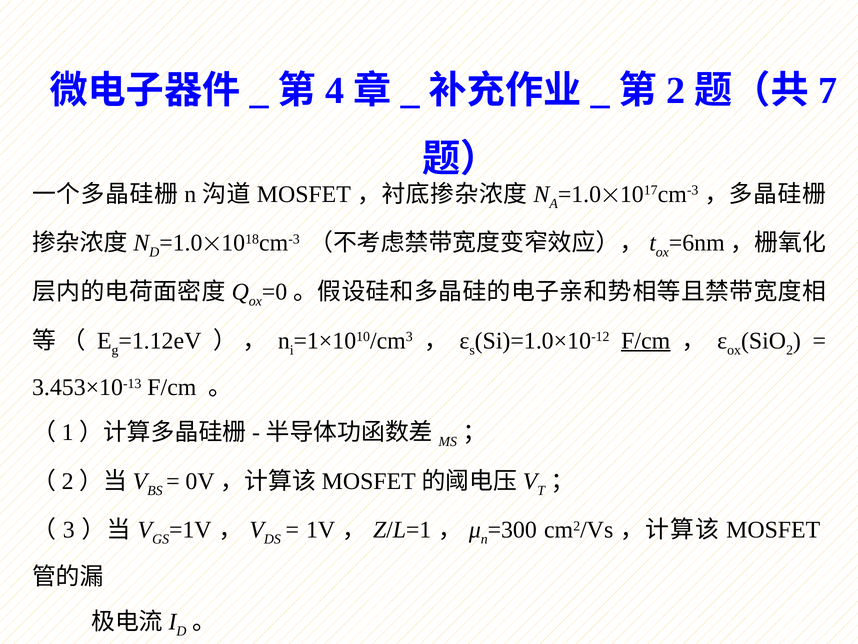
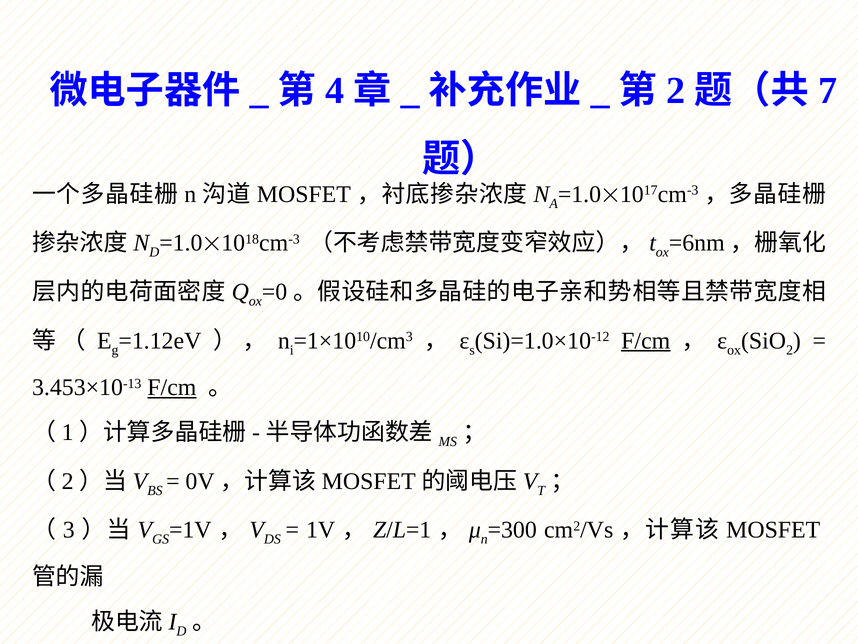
F/cm underline: none -> present (172, 387)
